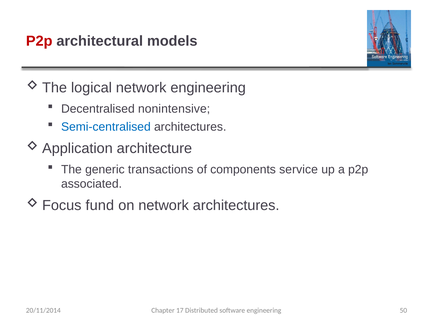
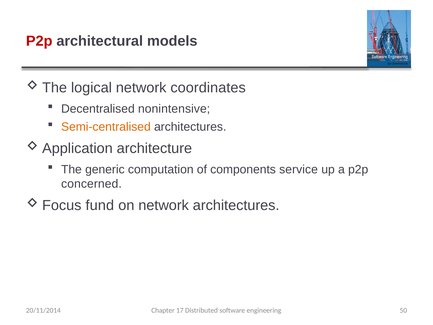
network engineering: engineering -> coordinates (208, 88)
Semi-centralised colour: blue -> orange (106, 127)
transactions: transactions -> computation (161, 169)
associated: associated -> concerned (91, 184)
